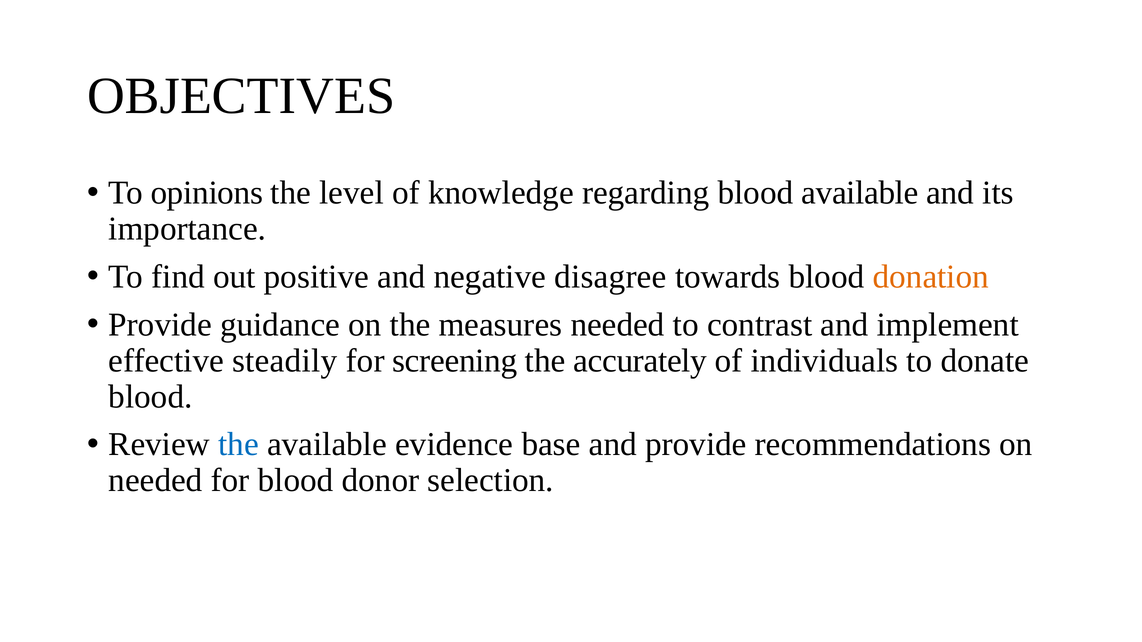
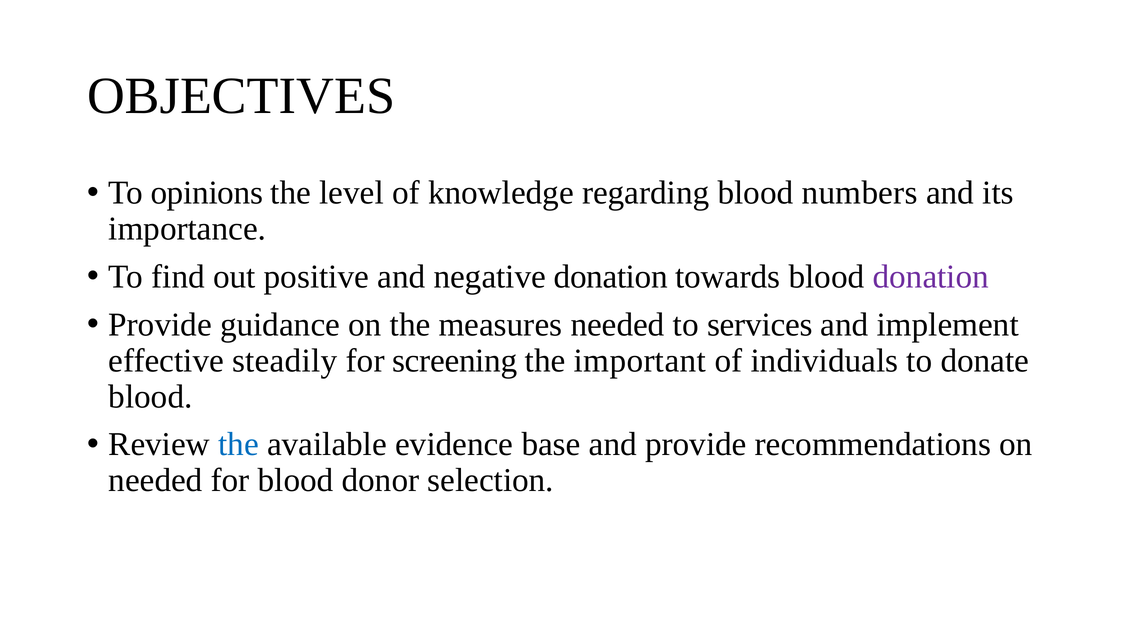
blood available: available -> numbers (860, 193)
negative disagree: disagree -> donation (611, 277)
donation colour: orange -> purple (931, 277)
contrast: contrast -> services (760, 325)
accurately: accurately -> important (640, 361)
